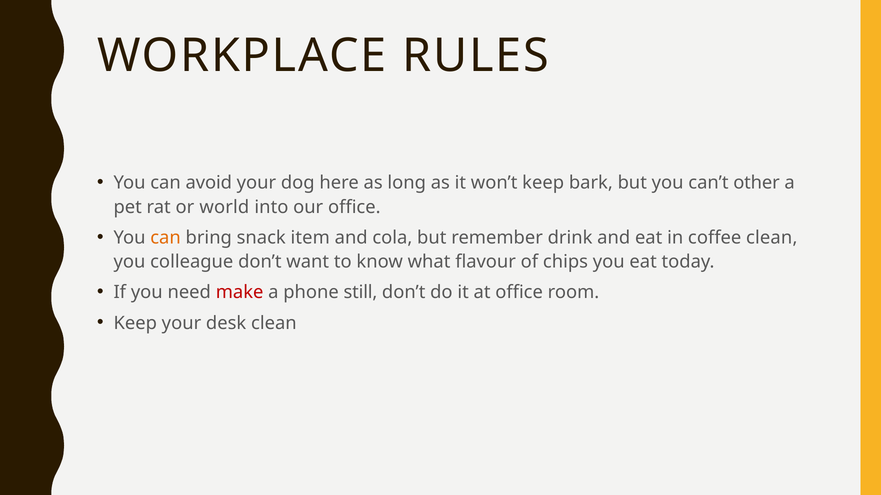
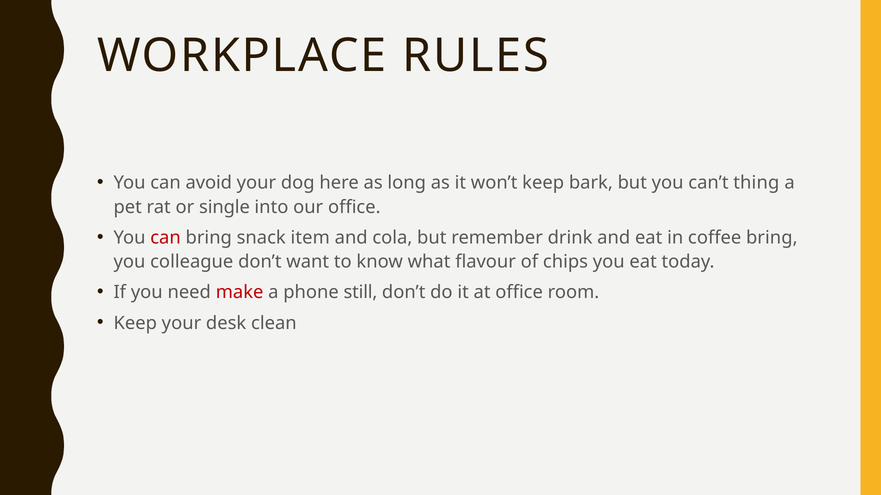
other: other -> thing (756, 183)
world: world -> single (224, 207)
can colour: orange -> red (166, 238)
coffee clean: clean -> bring (772, 238)
